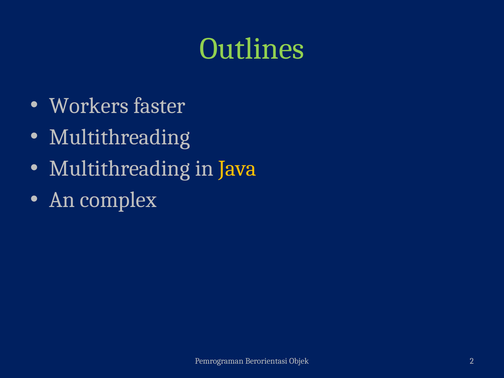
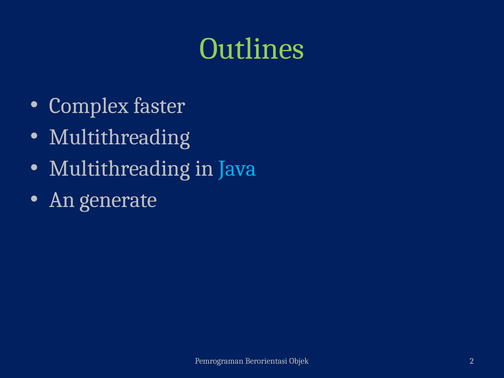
Workers: Workers -> Complex (89, 106)
Java colour: yellow -> light blue (238, 168)
complex: complex -> generate (118, 200)
